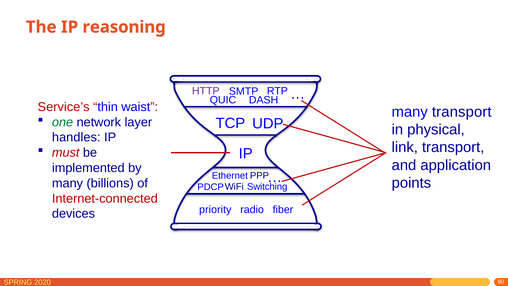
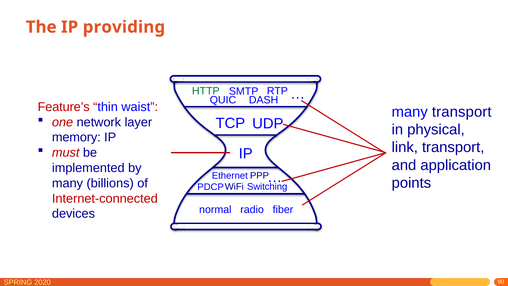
reasoning: reasoning -> providing (124, 27)
HTTP colour: purple -> green (206, 91)
Service’s: Service’s -> Feature’s (64, 107)
one colour: green -> red (63, 122)
handles: handles -> memory (76, 137)
priority: priority -> normal (215, 209)
